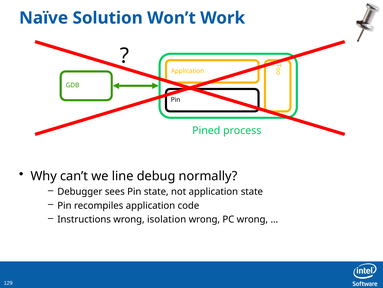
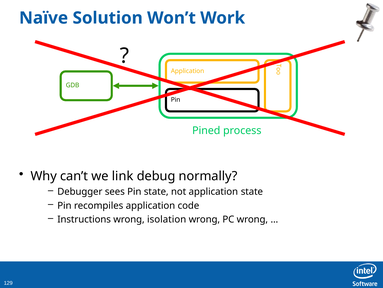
line: line -> link (123, 176)
